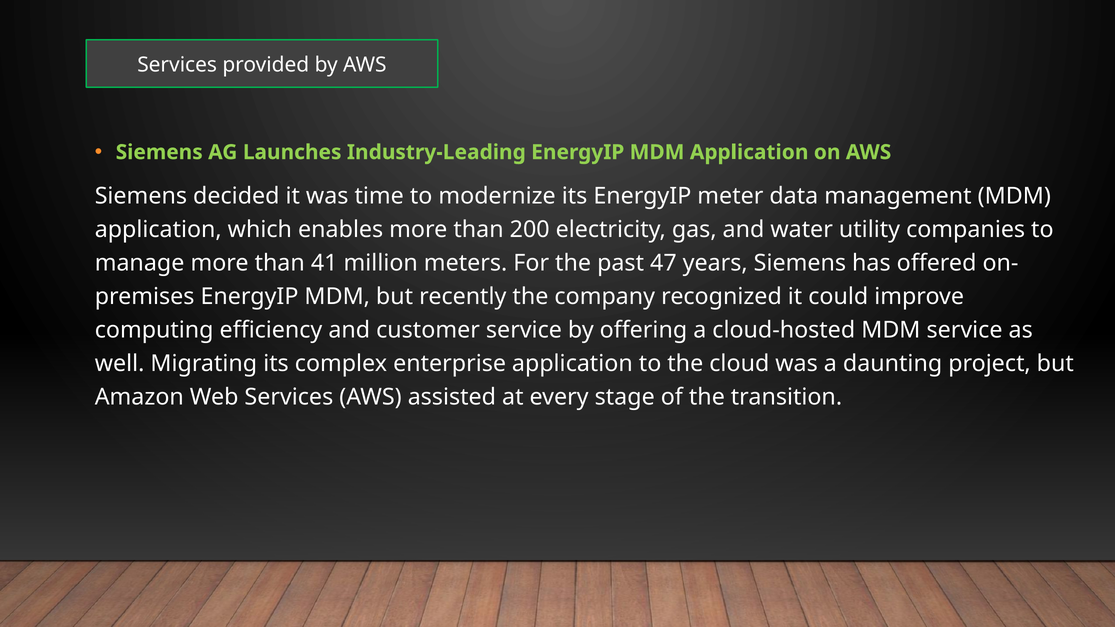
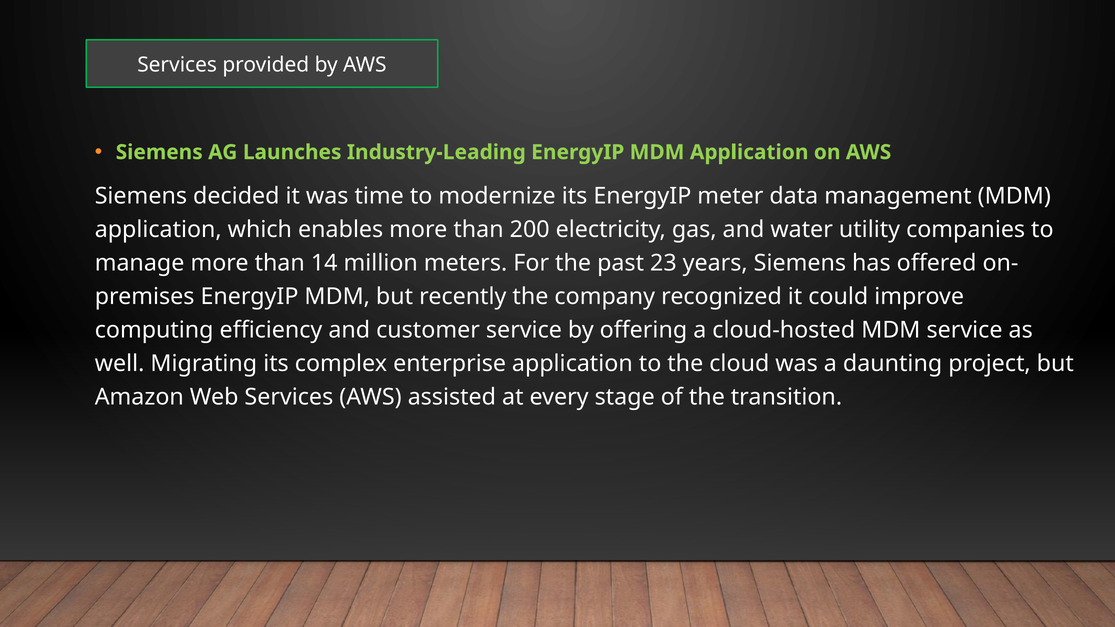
41: 41 -> 14 (324, 263)
47: 47 -> 23 (663, 263)
